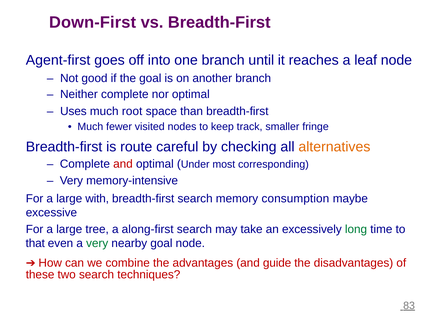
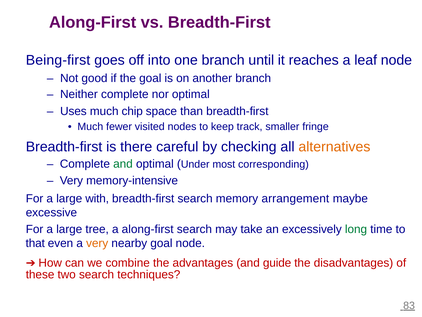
Down-First: Down-First -> Along-First (93, 22)
Agent-first: Agent-first -> Being-first (58, 60)
root: root -> chip (132, 111)
route: route -> there (136, 146)
and colour: red -> green (123, 164)
consumption: consumption -> arrangement (295, 198)
very colour: green -> orange (97, 243)
